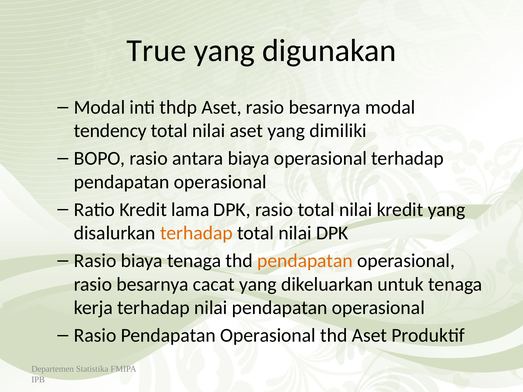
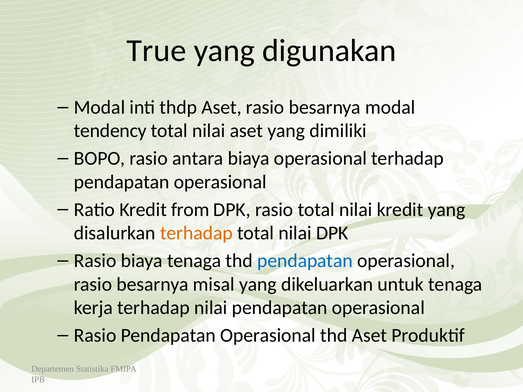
lama: lama -> from (190, 210)
pendapatan colour: orange -> blue (305, 261)
cacat: cacat -> misal (214, 284)
